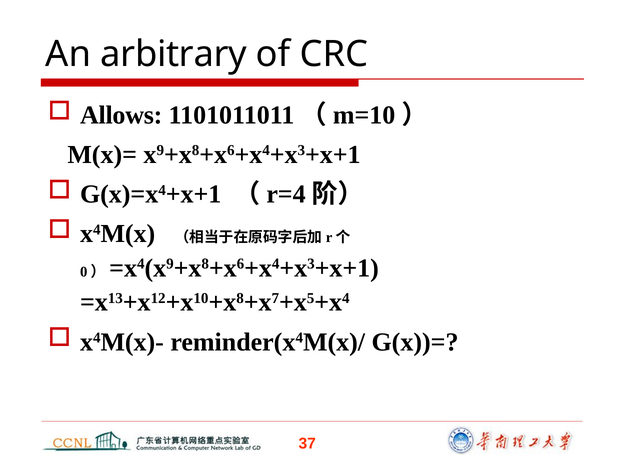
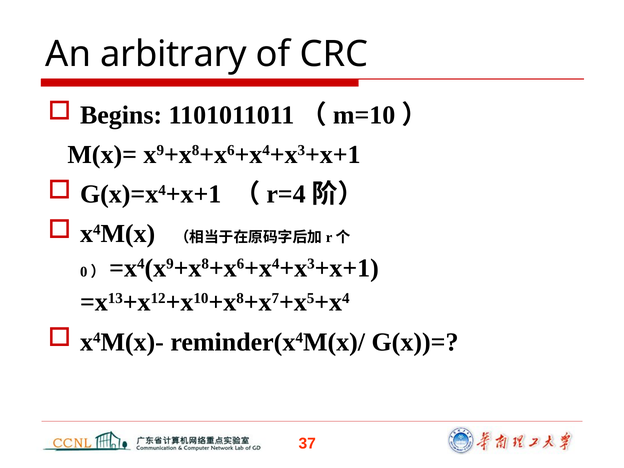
Allows: Allows -> Begins (121, 115)
